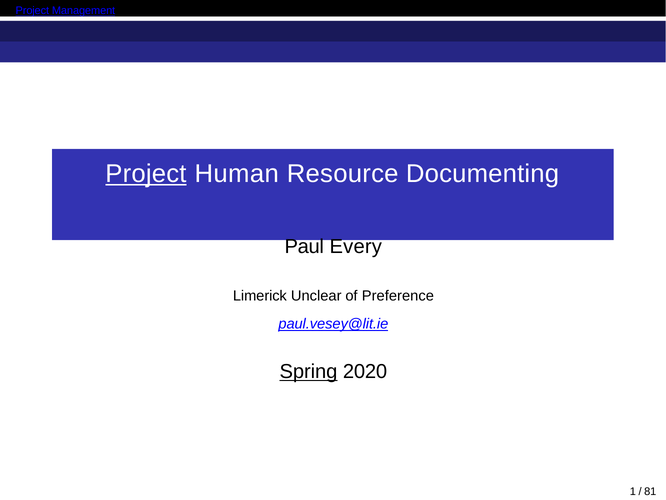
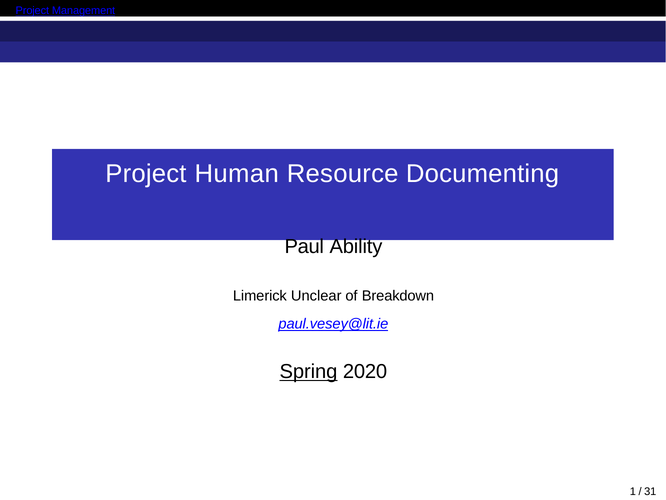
Project underline: present -> none (146, 174)
Every: Every -> Ability (356, 247)
Preference: Preference -> Breakdown (398, 296)
81: 81 -> 31 (650, 492)
